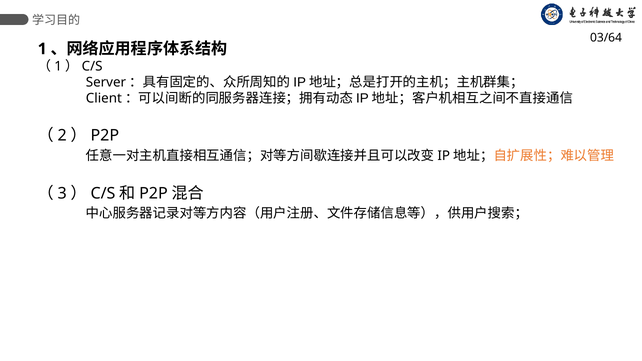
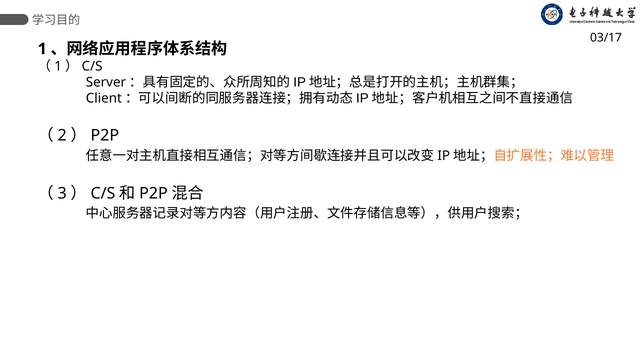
03/64: 03/64 -> 03/17 (606, 38)
